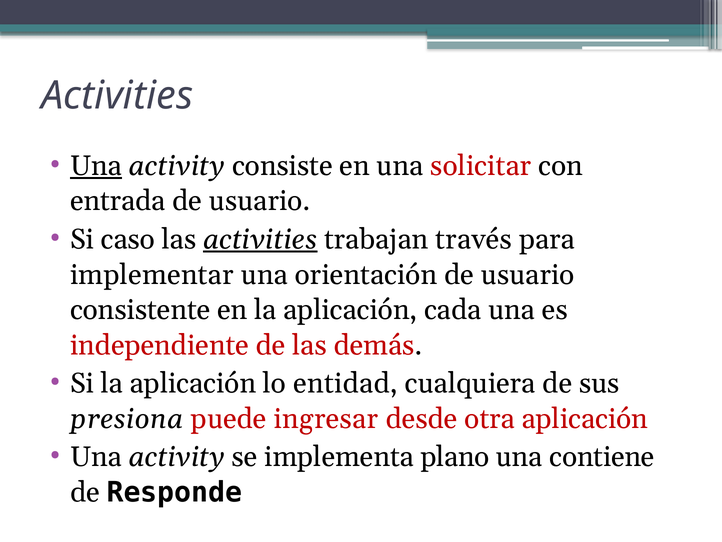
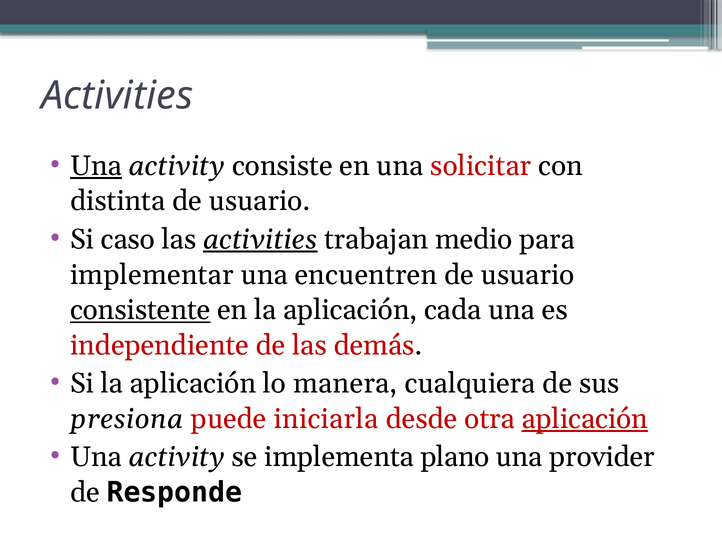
entrada: entrada -> distinta (118, 201)
través: través -> medio (474, 239)
orientación: orientación -> encuentren (366, 274)
consistente underline: none -> present (140, 310)
entidad: entidad -> manera (345, 383)
ingresar: ingresar -> iniciarla (326, 418)
aplicación underline: none -> present (585, 418)
contiene: contiene -> provider (602, 457)
